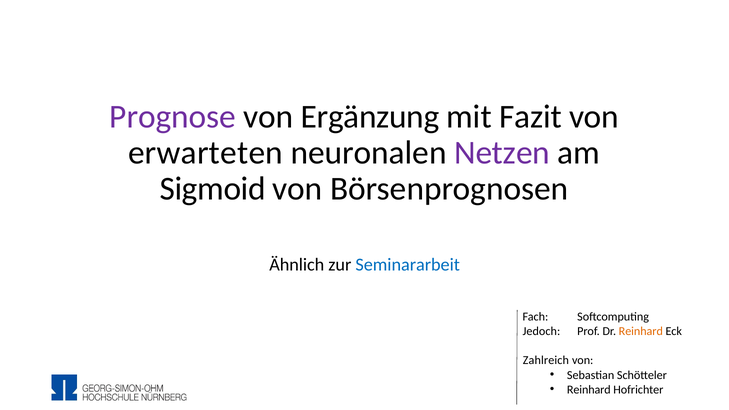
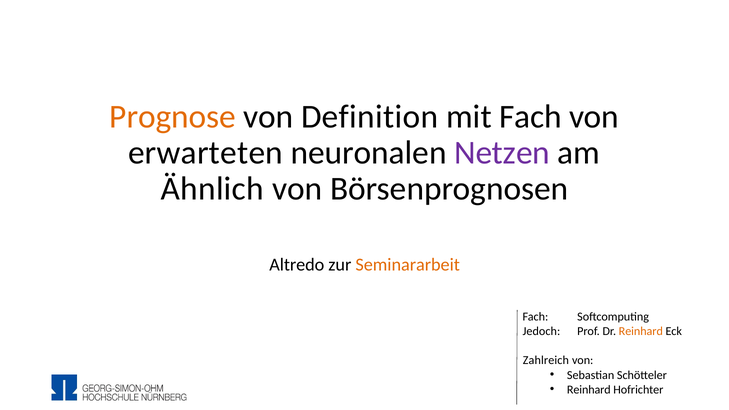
Prognose colour: purple -> orange (173, 117)
Ergänzung: Ergänzung -> Definition (370, 117)
mit Fazit: Fazit -> Fach (530, 117)
Sigmoid: Sigmoid -> Ähnlich (212, 189)
Ähnlich: Ähnlich -> Altredo (297, 265)
Seminararbeit colour: blue -> orange (408, 265)
